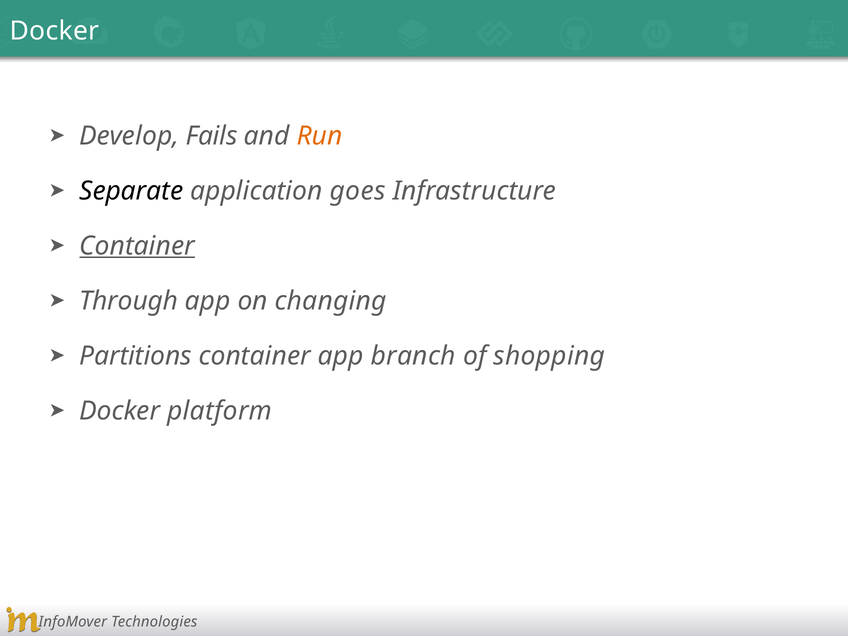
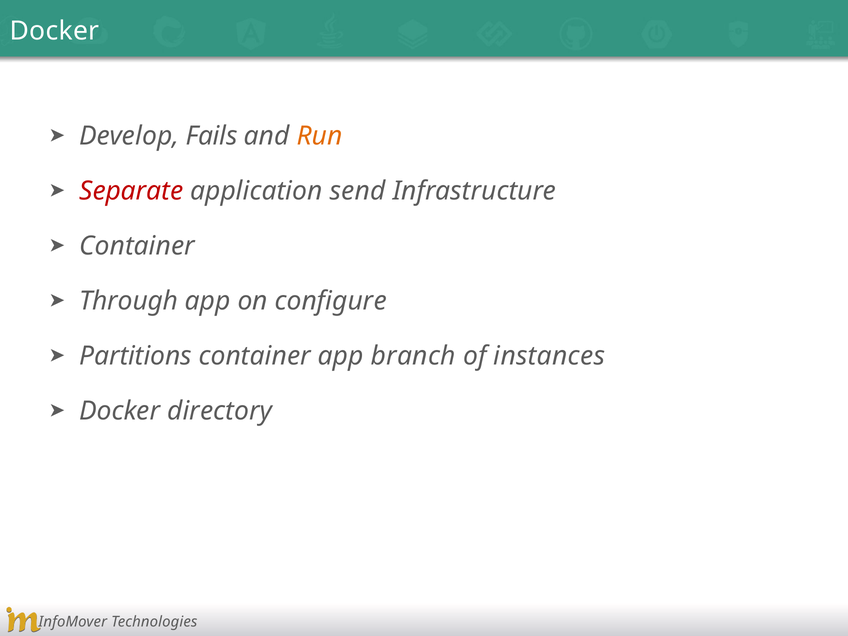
Separate colour: black -> red (131, 191)
goes: goes -> send (358, 191)
Container underline: present -> none (137, 246)
changing: changing -> configure (331, 301)
shopping: shopping -> instances (549, 356)
platform: platform -> directory (220, 411)
